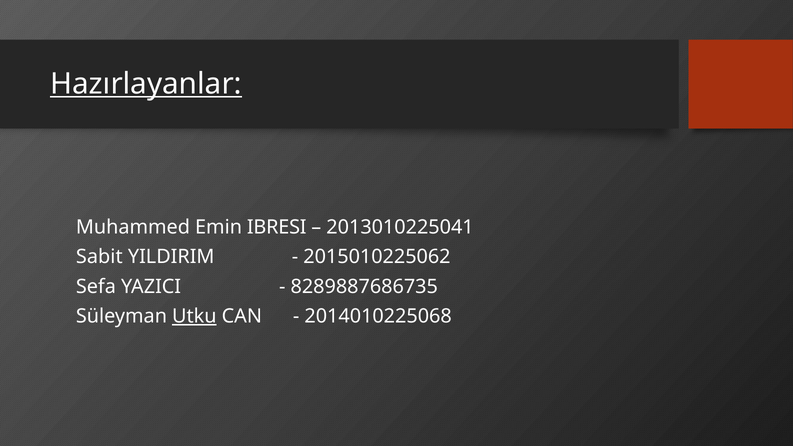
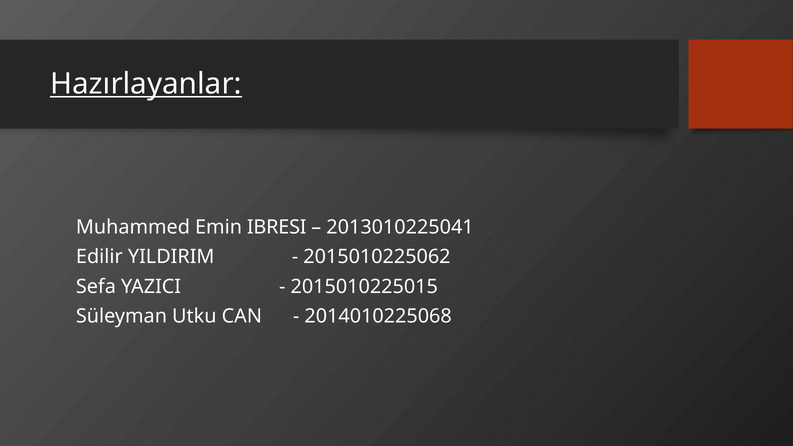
Sabit: Sabit -> Edilir (99, 257)
8289887686735: 8289887686735 -> 2015010225015 (364, 287)
Utku underline: present -> none (194, 316)
